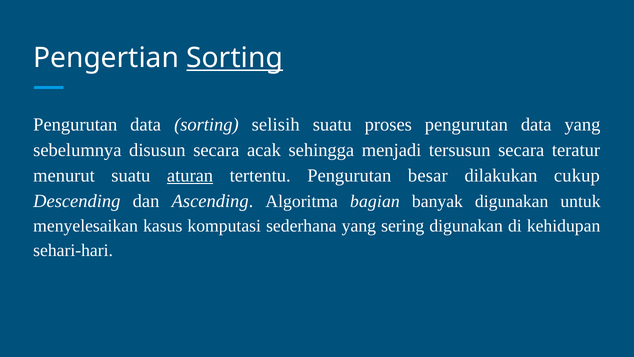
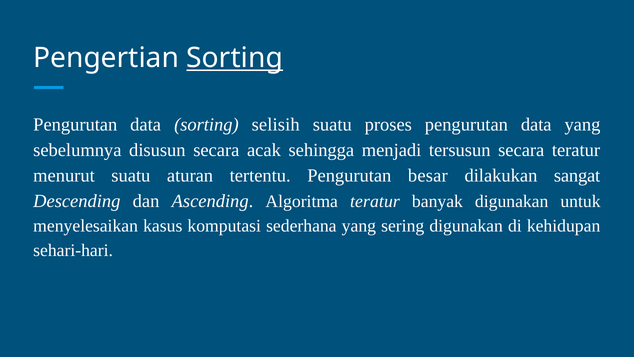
aturan underline: present -> none (190, 176)
cukup: cukup -> sangat (577, 176)
Algoritma bagian: bagian -> teratur (375, 201)
